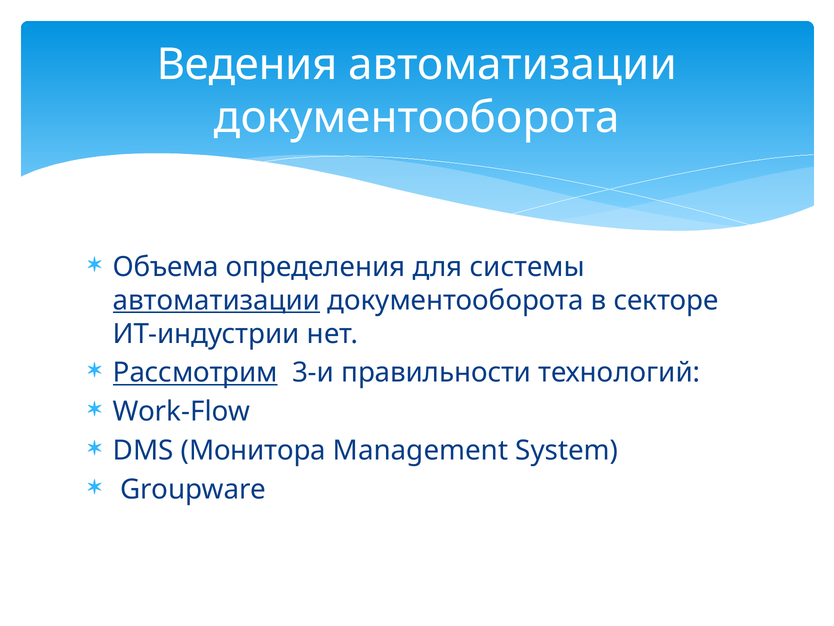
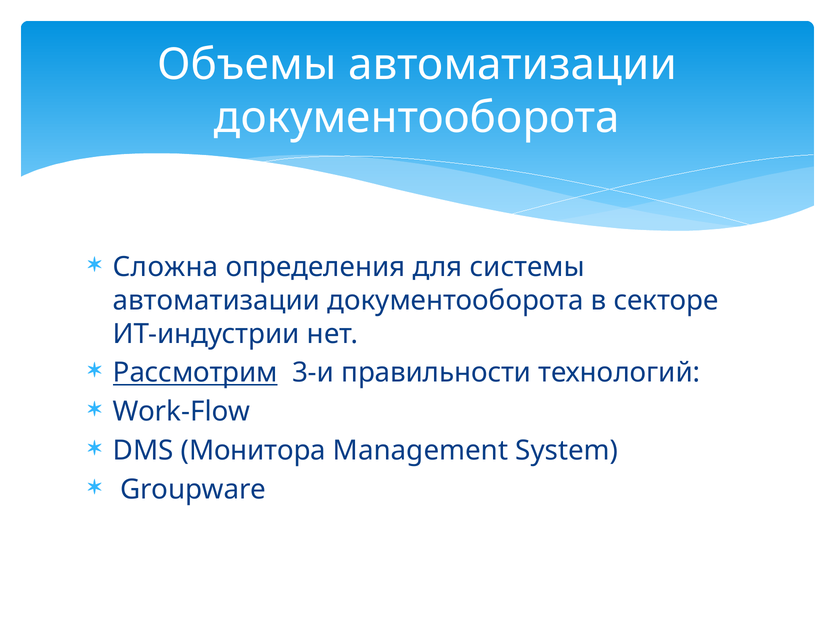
Ведения: Ведения -> Объемы (247, 65)
Объема: Объема -> Сложна (166, 267)
автоматизации underline: present -> none (217, 300)
